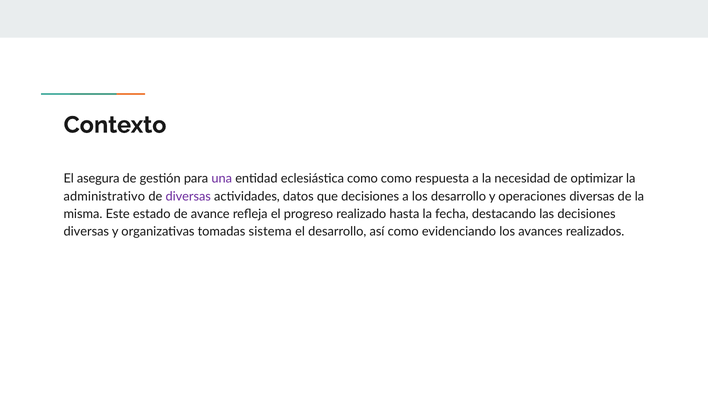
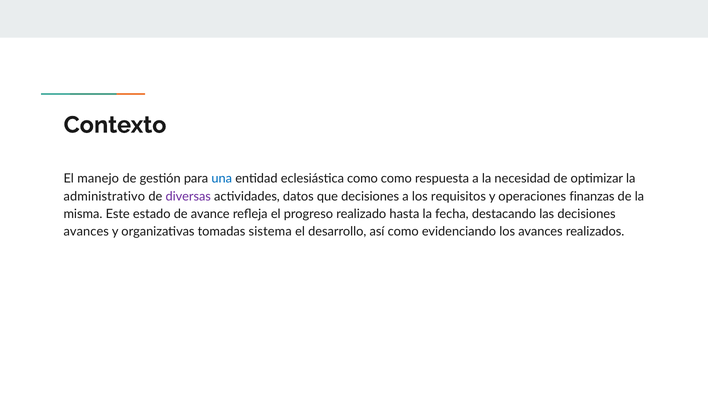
asegura: asegura -> manejo (98, 179)
una colour: purple -> blue (222, 179)
los desarrollo: desarrollo -> requisitos (458, 196)
operaciones diversas: diversas -> finanzas (592, 196)
diversas: diversas -> avances (86, 232)
